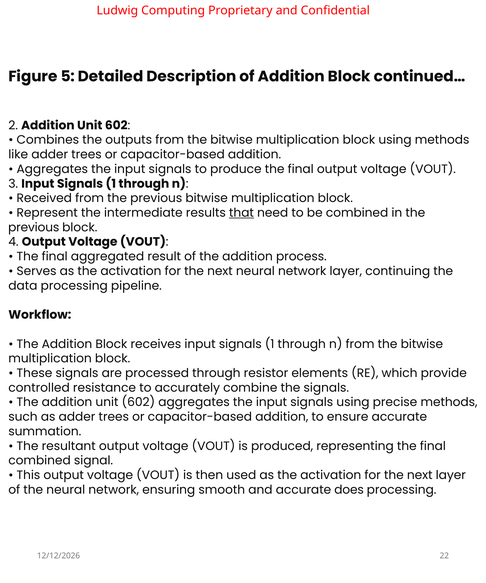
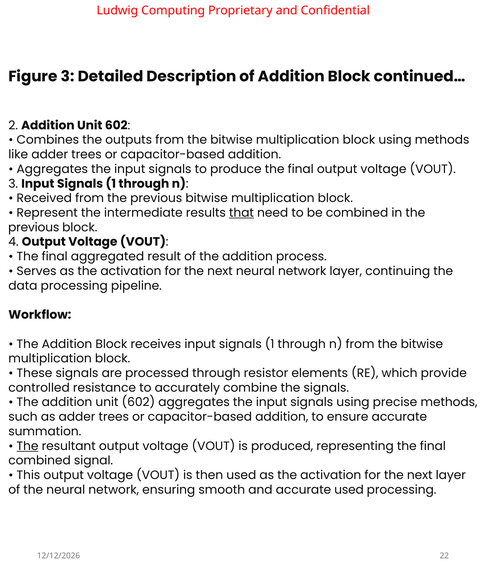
Figure 5: 5 -> 3 (68, 76)
The underline: none -> present (28, 446)
accurate does: does -> used (349, 490)
